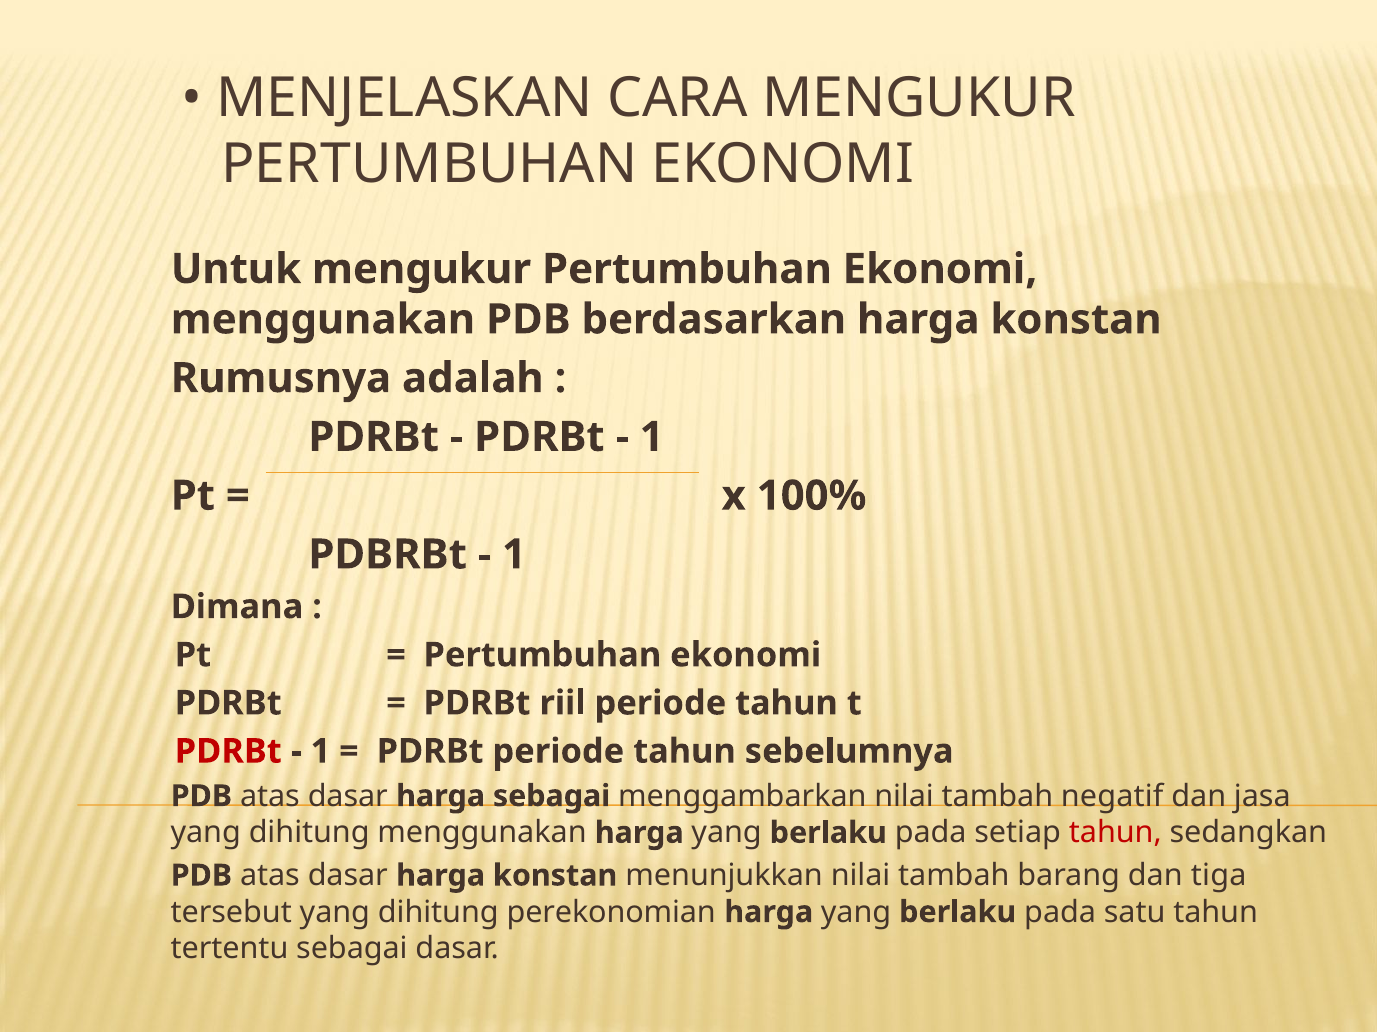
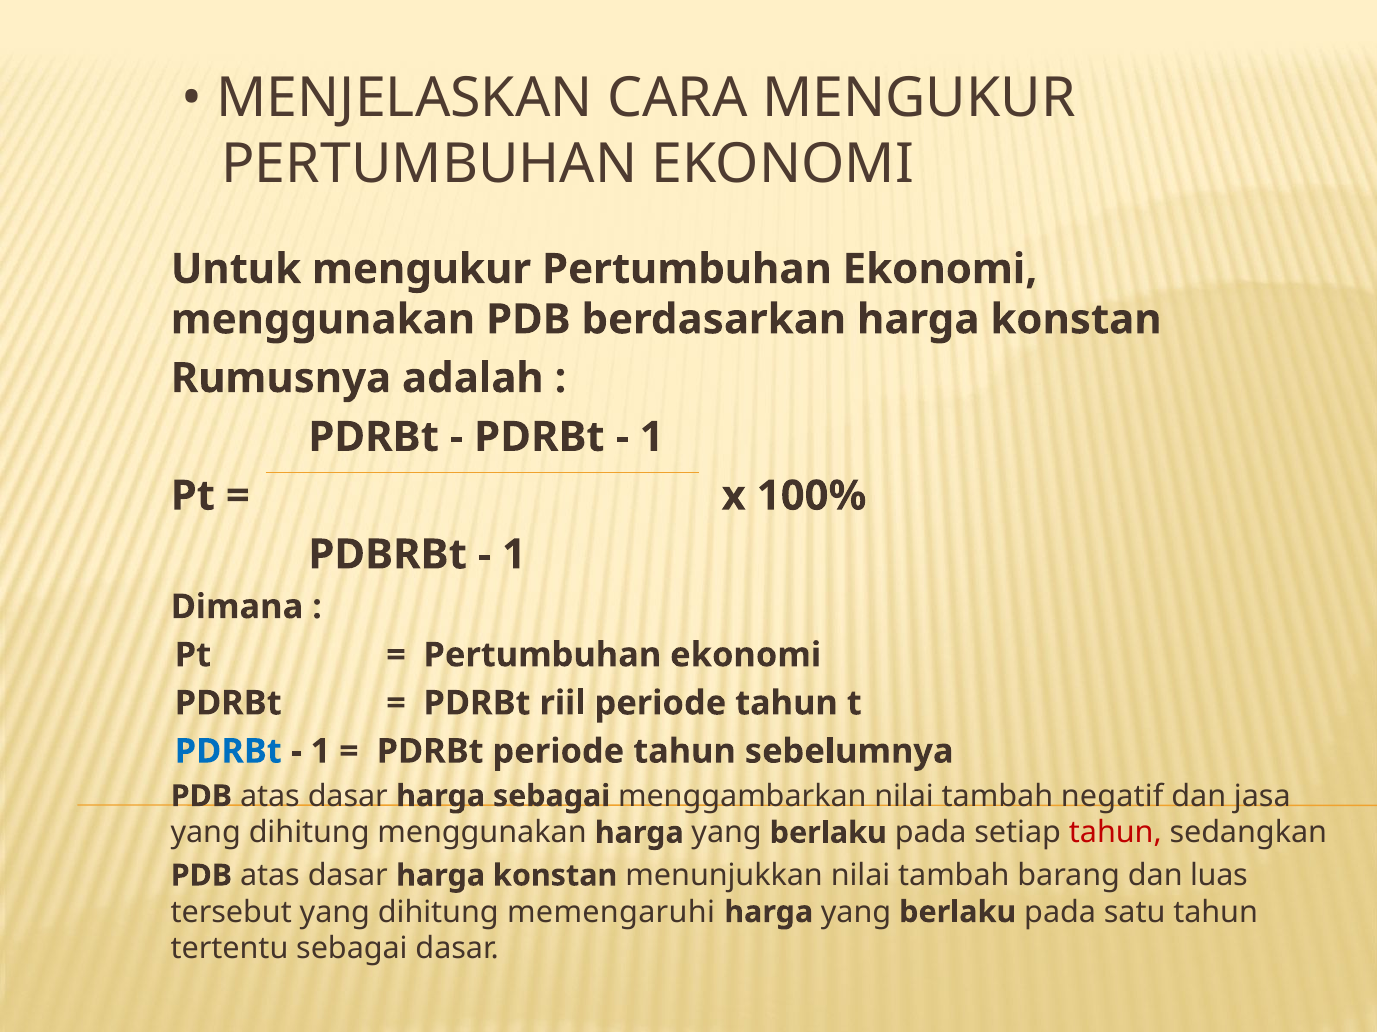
PDRBt colour: red -> blue (228, 752)
tiga: tiga -> luas (1219, 876)
perekonomian: perekonomian -> memengaruhi (611, 913)
